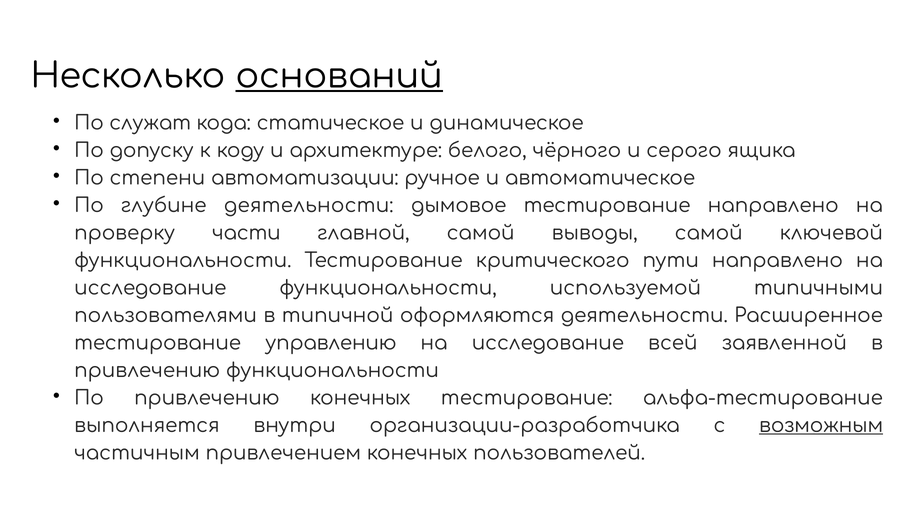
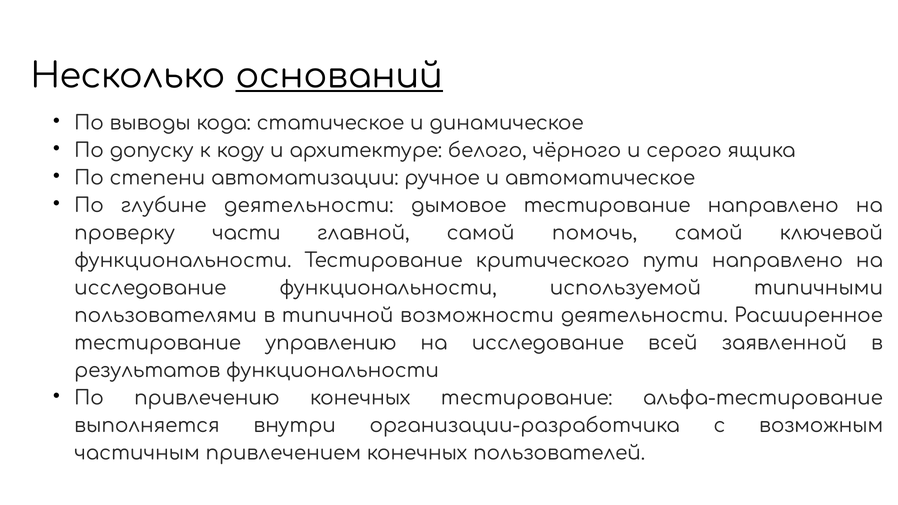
служат: служат -> выводы (150, 123)
выводы: выводы -> помочь (595, 233)
оформляются: оформляются -> возможности (477, 316)
привлечению: привлечению -> результатов (147, 371)
возможным underline: present -> none (821, 426)
